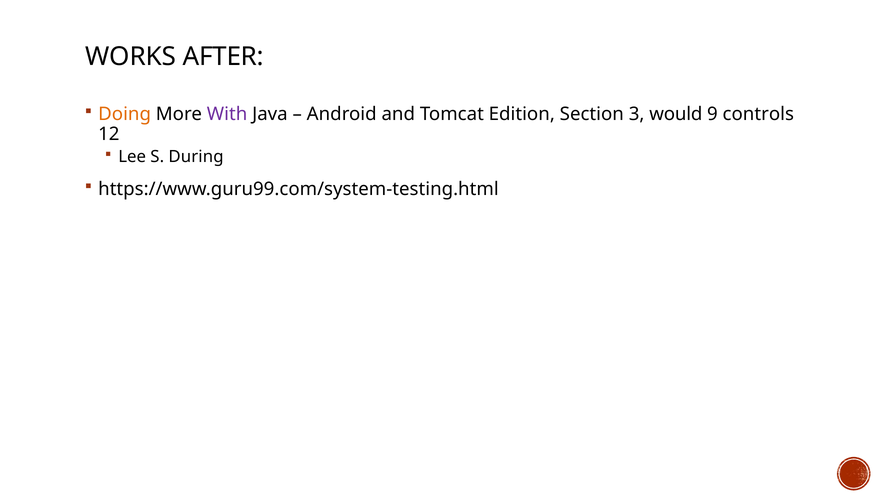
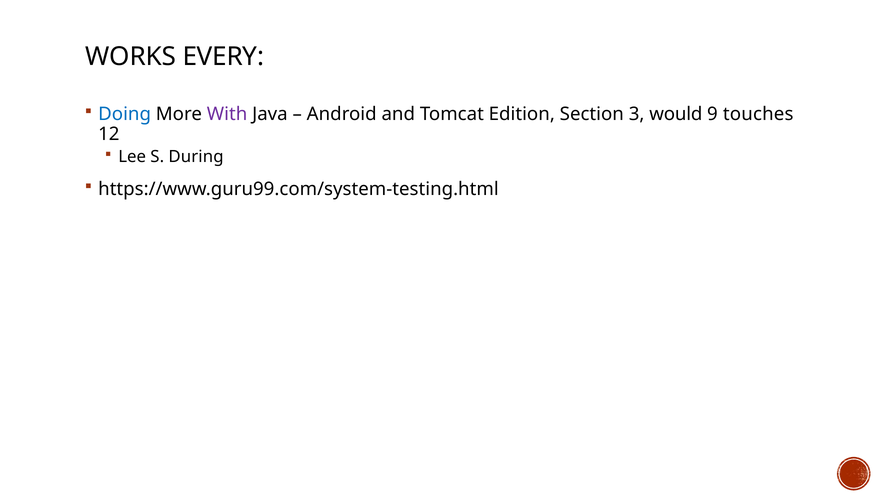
AFTER: AFTER -> EVERY (223, 57)
Doing colour: orange -> blue (125, 114)
controls: controls -> touches (758, 114)
